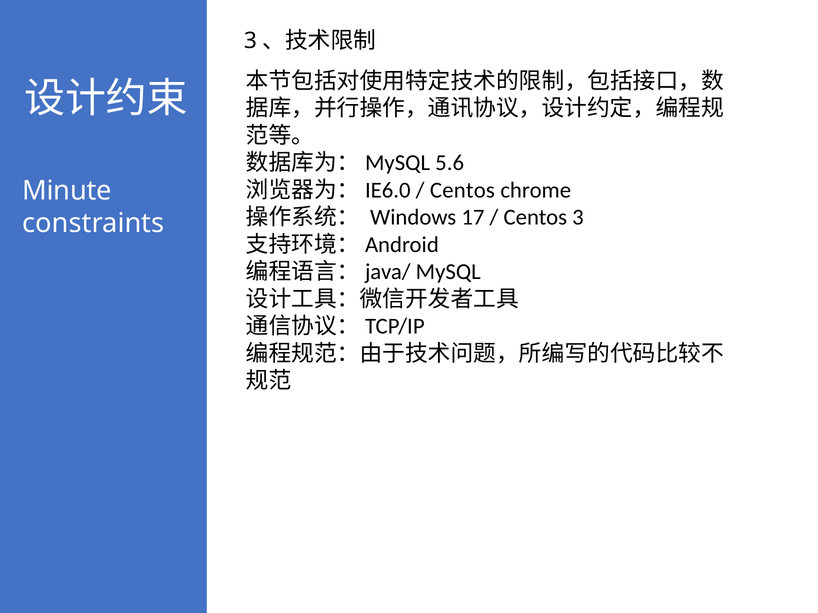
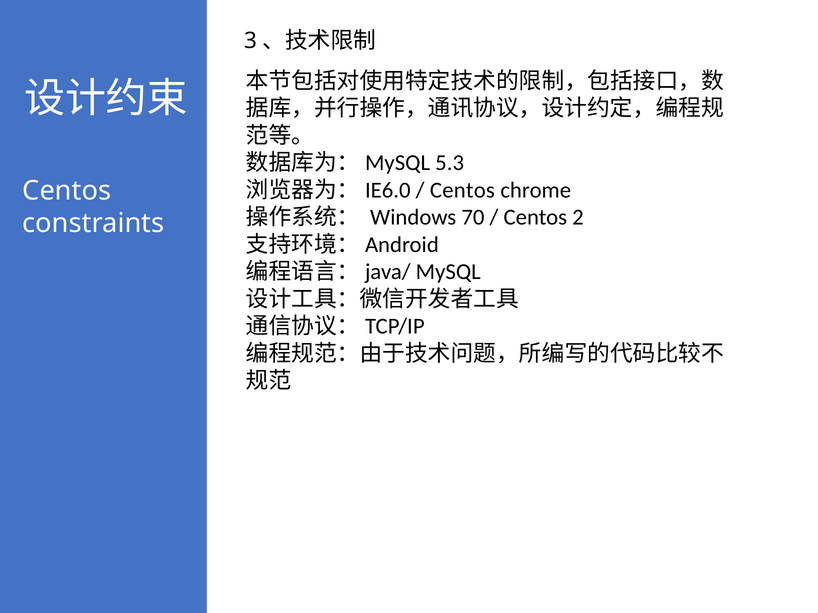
5.6: 5.6 -> 5.3 (450, 163)
Minute: Minute -> Centos (67, 191)
17: 17 -> 70 (473, 218)
Centos 3: 3 -> 2 (578, 218)
